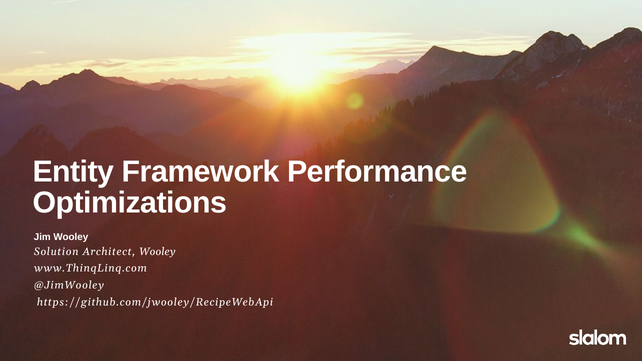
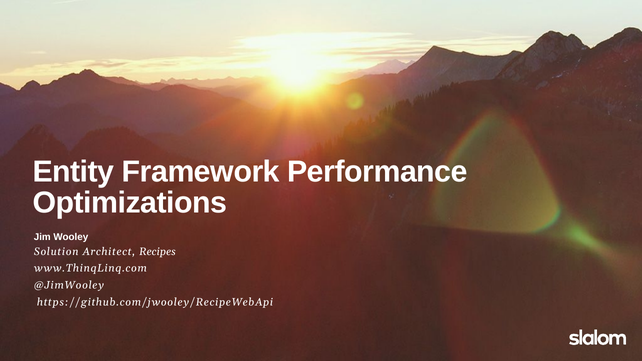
Architect Wooley: Wooley -> Recipes (157, 252)
